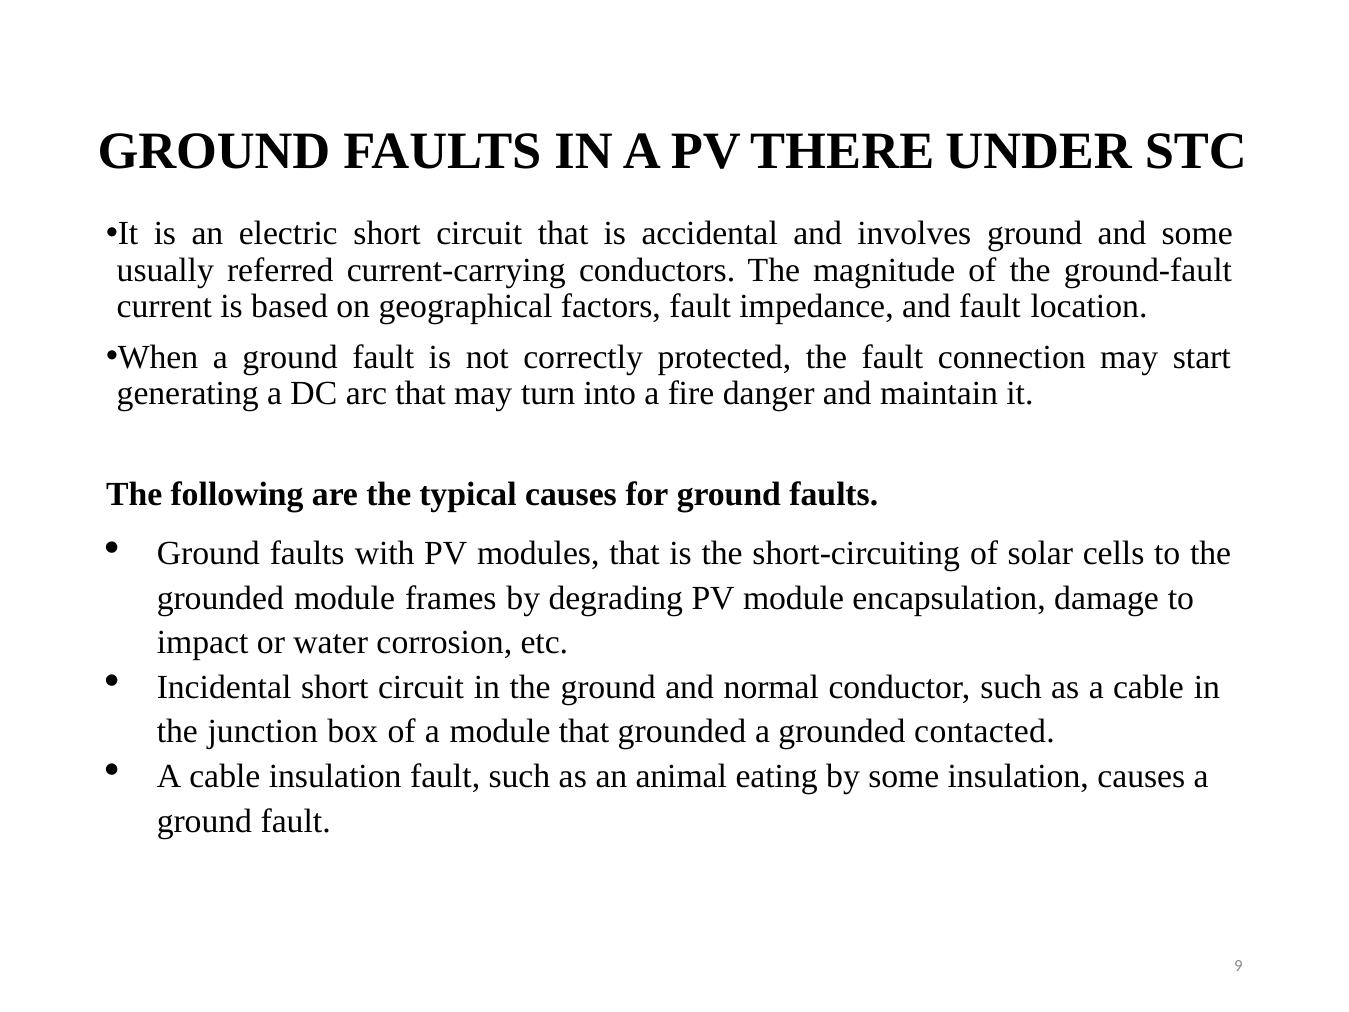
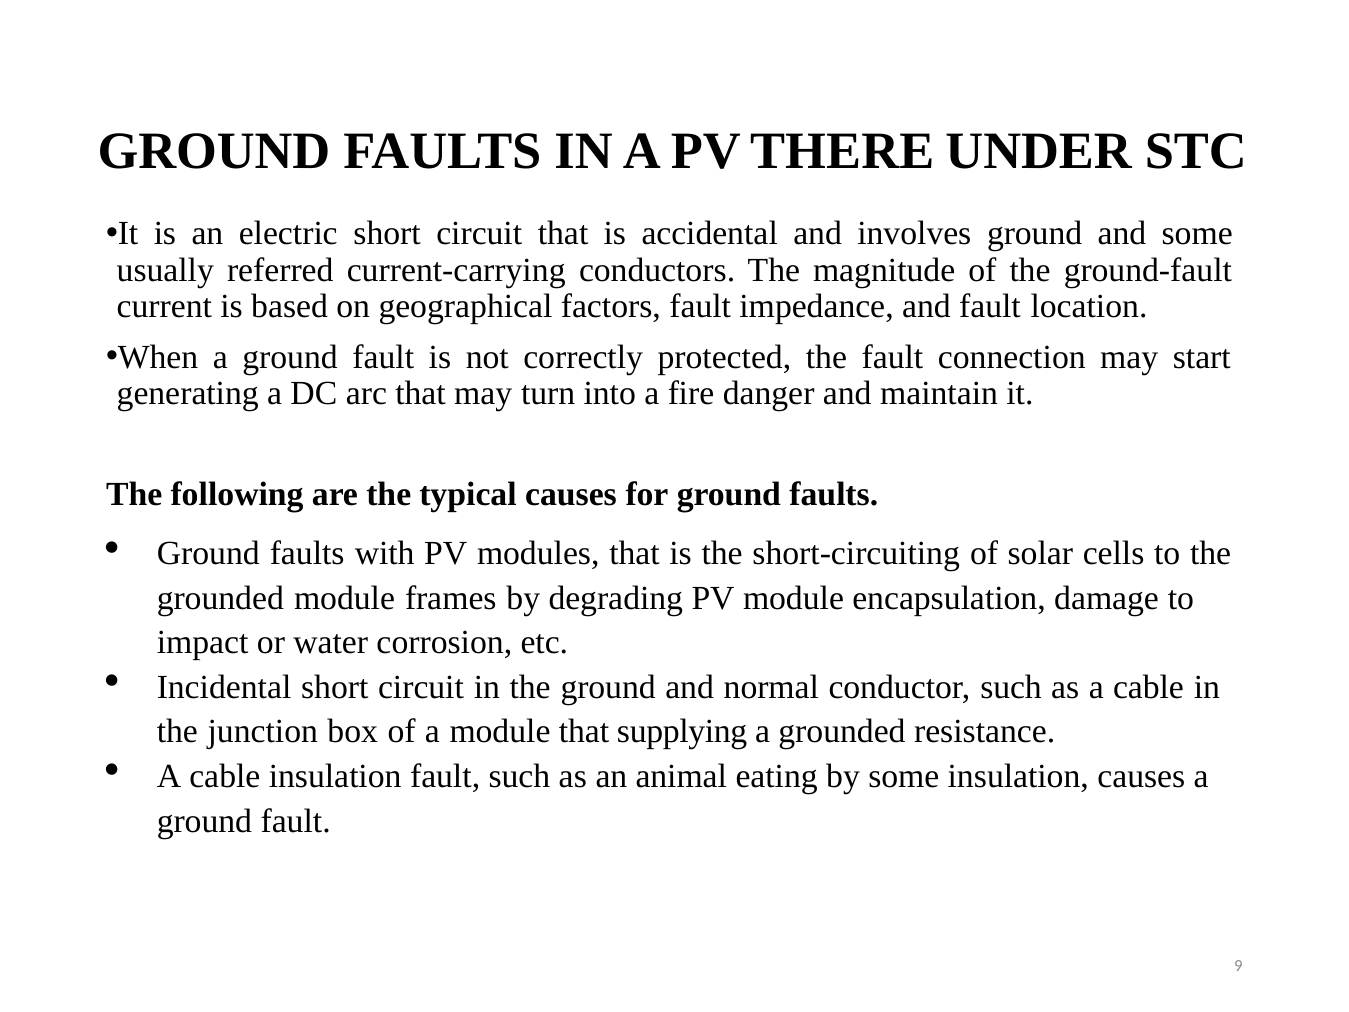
that grounded: grounded -> supplying (682, 732)
contacted: contacted -> resistance (985, 732)
